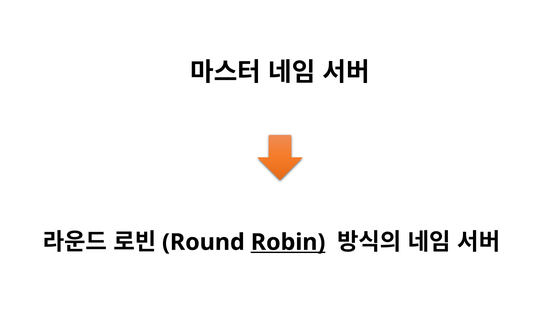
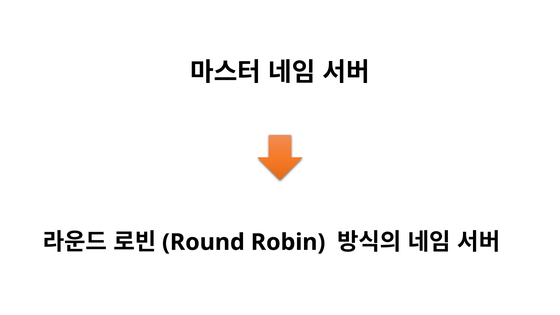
Robin underline: present -> none (288, 242)
